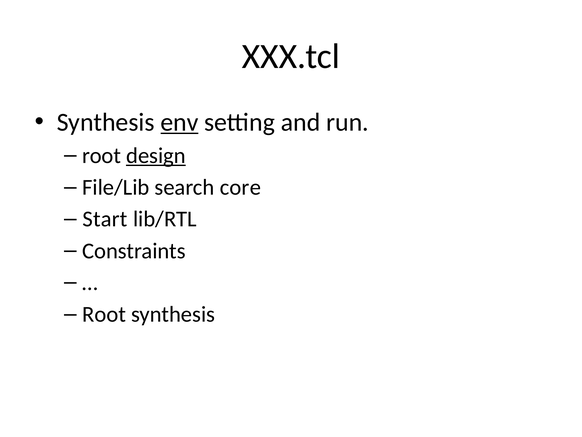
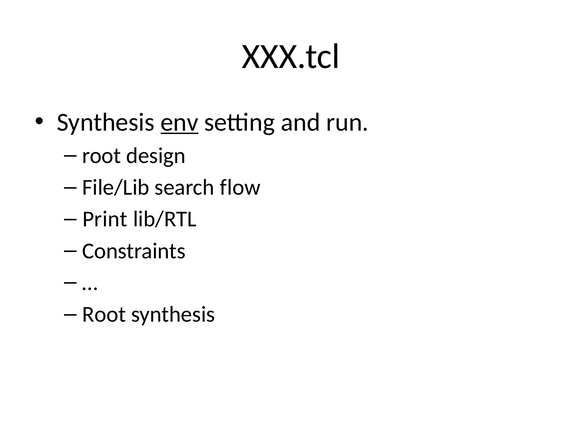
design underline: present -> none (156, 156)
core: core -> flow (240, 187)
Start: Start -> Print (105, 219)
